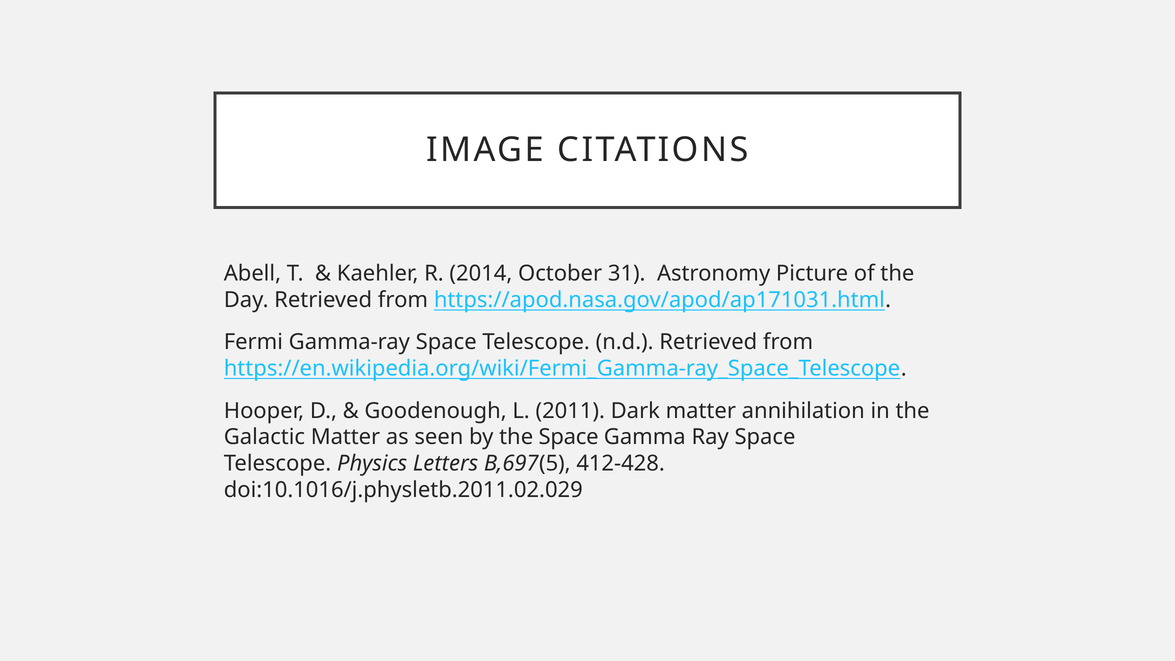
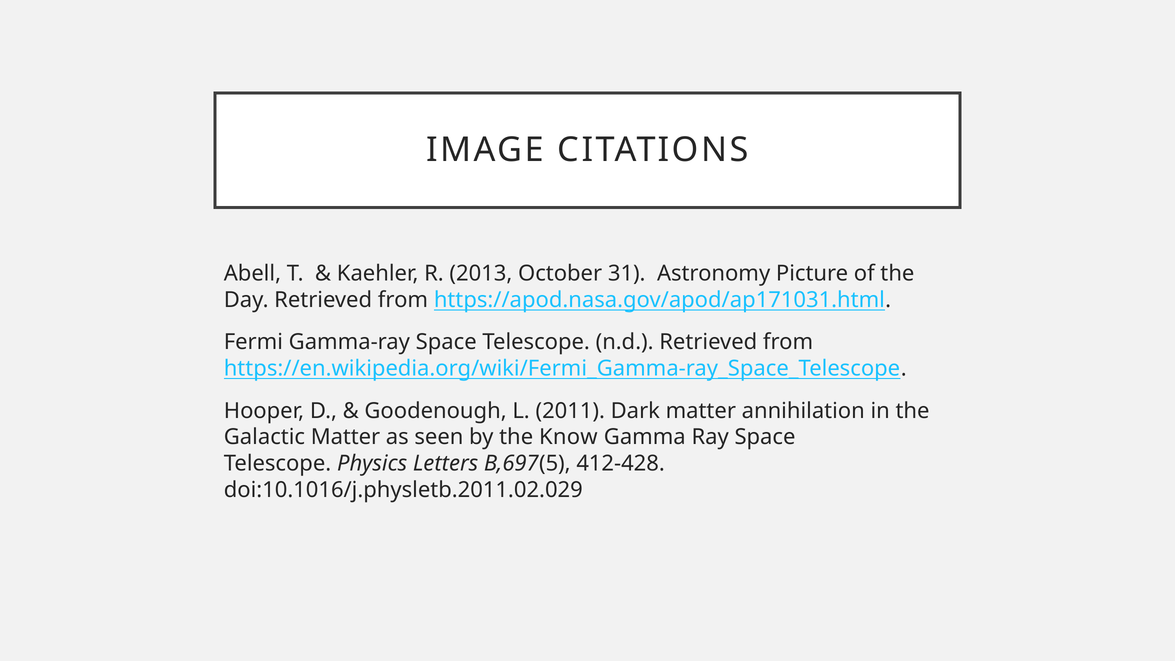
2014: 2014 -> 2013 (481, 273)
the Space: Space -> Know (568, 437)
